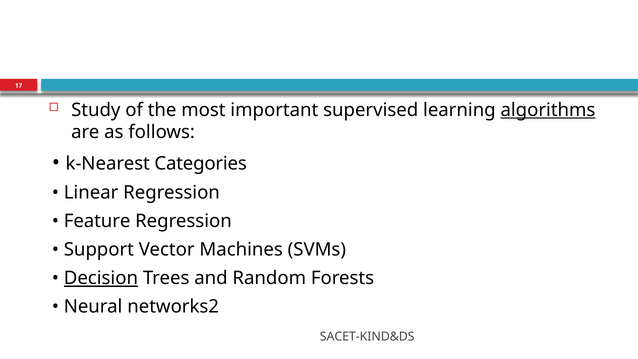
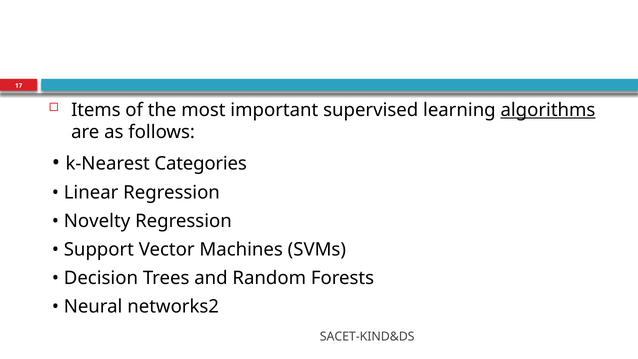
Study: Study -> Items (96, 110)
Feature: Feature -> Novelty (97, 221)
Decision underline: present -> none (101, 278)
